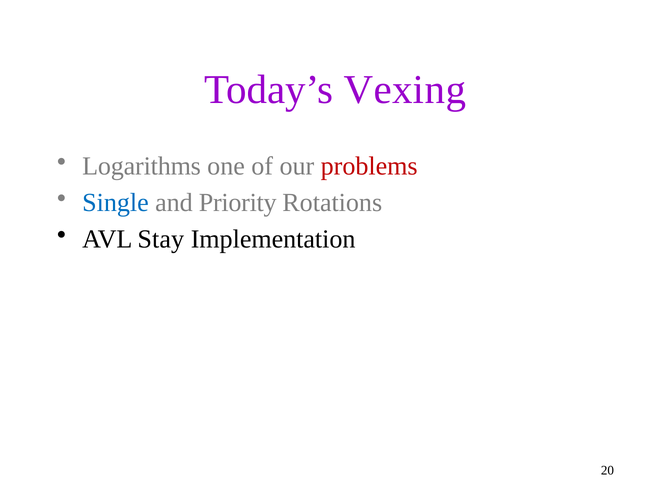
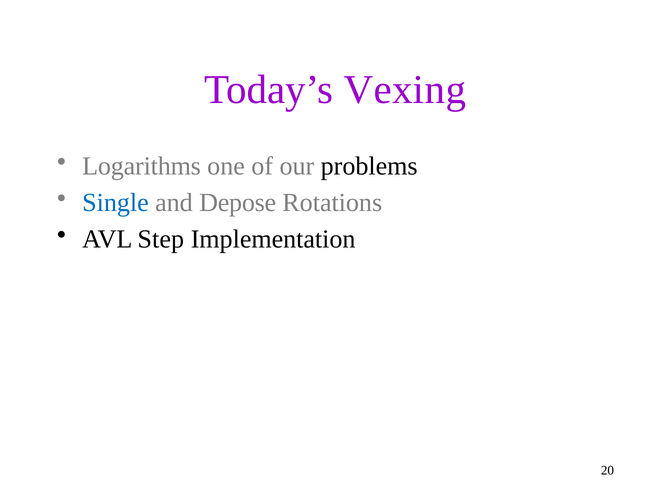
problems colour: red -> black (369, 166)
Priority: Priority -> Depose (238, 203)
Stay: Stay -> Step (161, 239)
